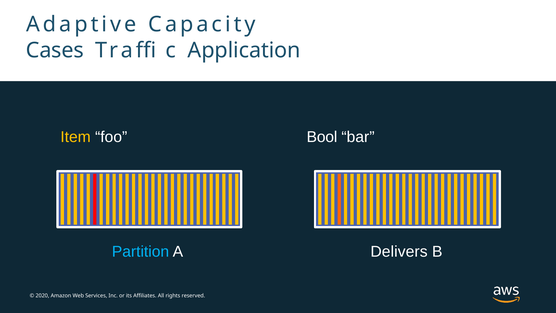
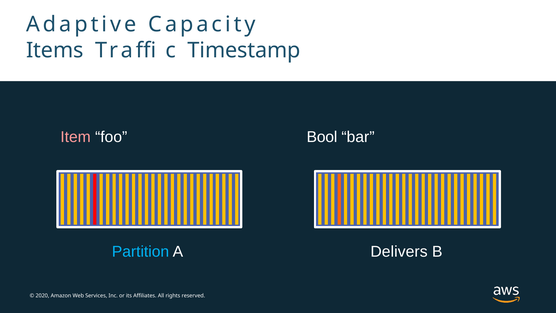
Cases: Cases -> Items (55, 50)
Application: Application -> Timestamp (244, 50)
Item colour: yellow -> pink (76, 137)
